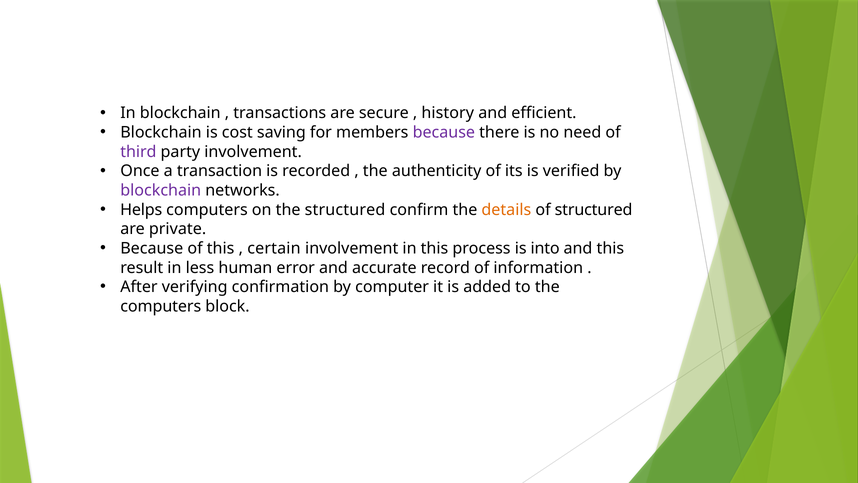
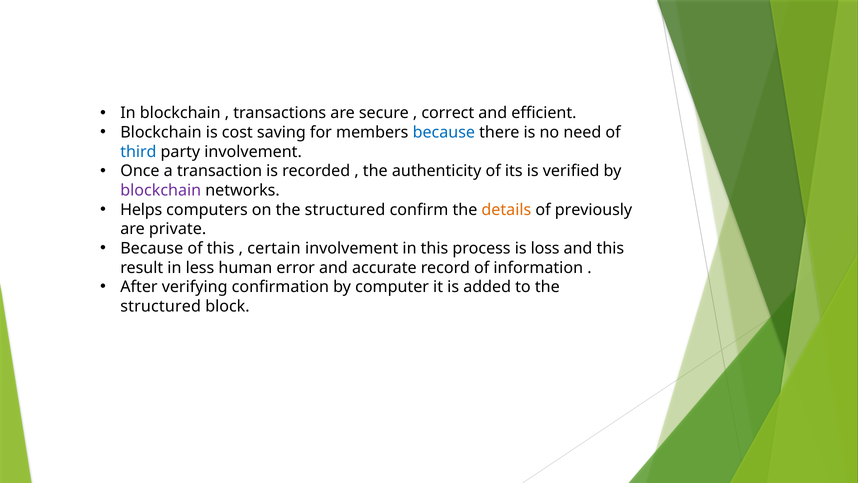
history: history -> correct (448, 113)
because colour: purple -> blue (444, 132)
third colour: purple -> blue (138, 152)
of structured: structured -> previously (594, 210)
into: into -> loss (545, 248)
computers: computers -> structured (161, 306)
